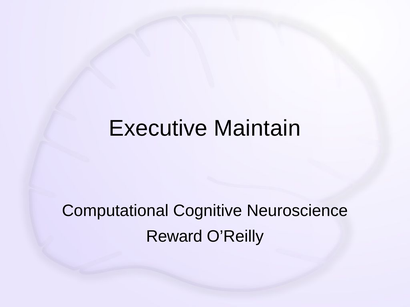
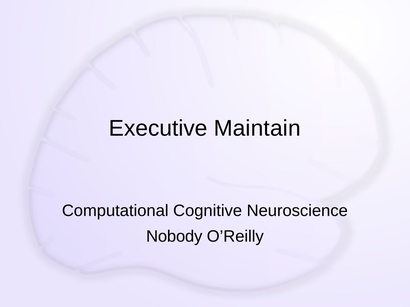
Reward: Reward -> Nobody (174, 237)
